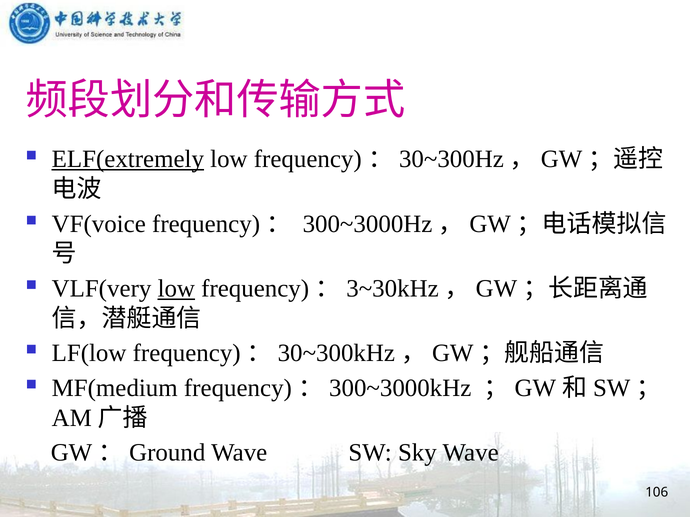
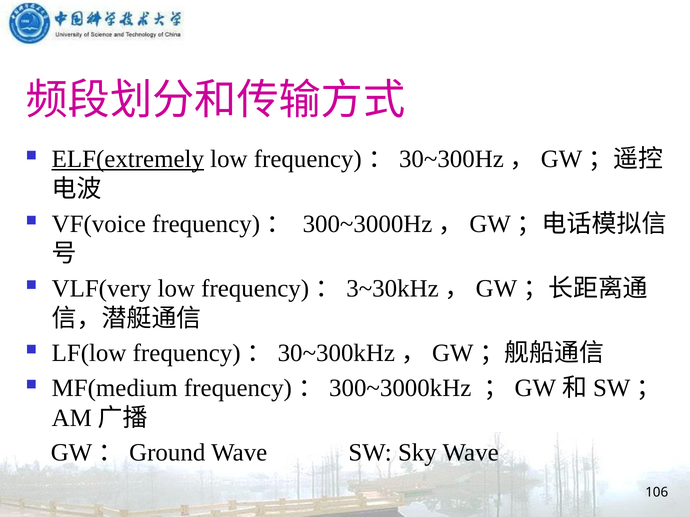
low underline: present -> none (176, 289)
